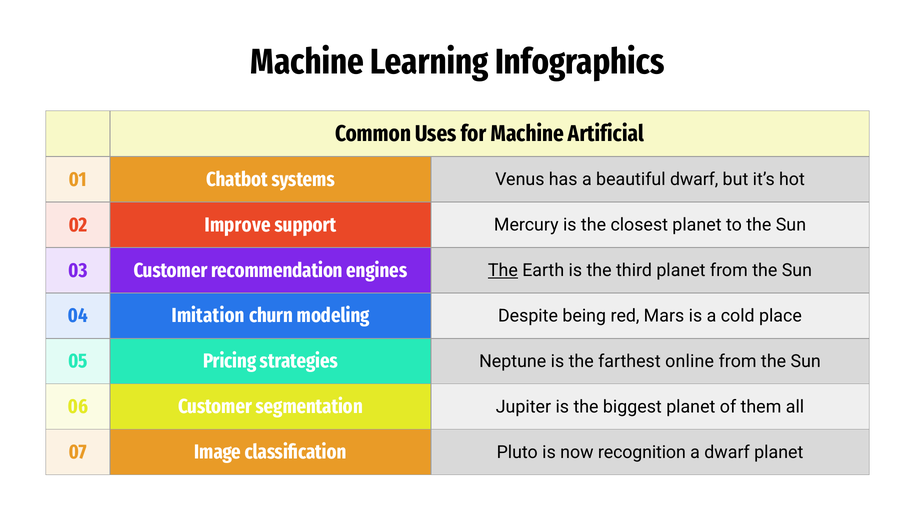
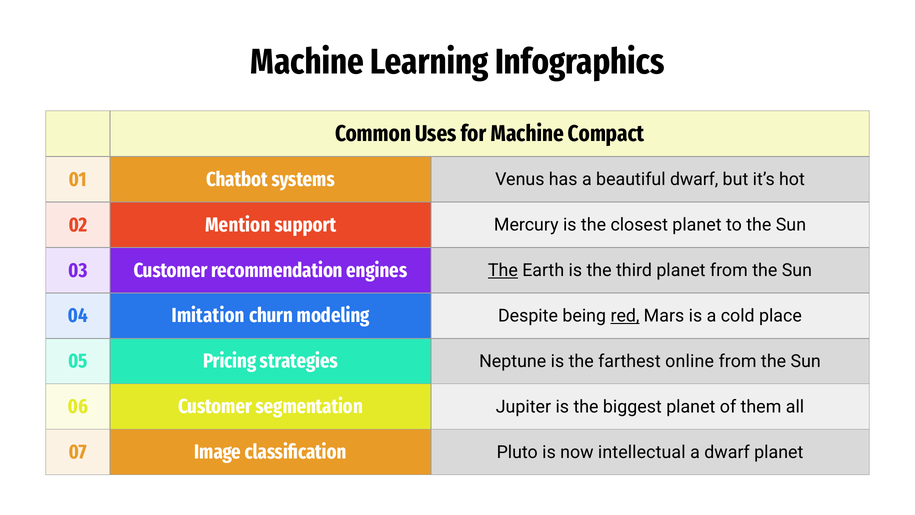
Artificial: Artificial -> Compact (606, 134)
Improve: Improve -> Mention (238, 225)
red underline: none -> present (625, 316)
recognition: recognition -> intellectual (642, 452)
